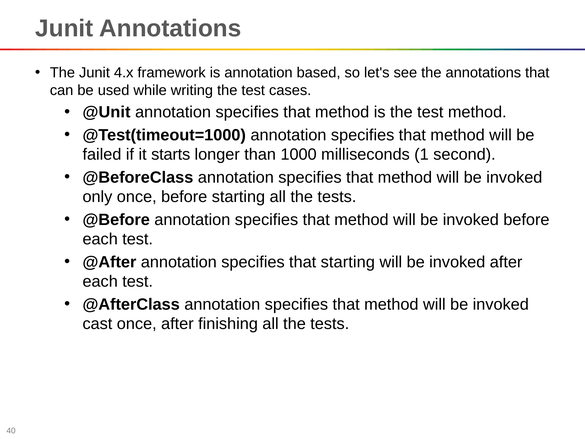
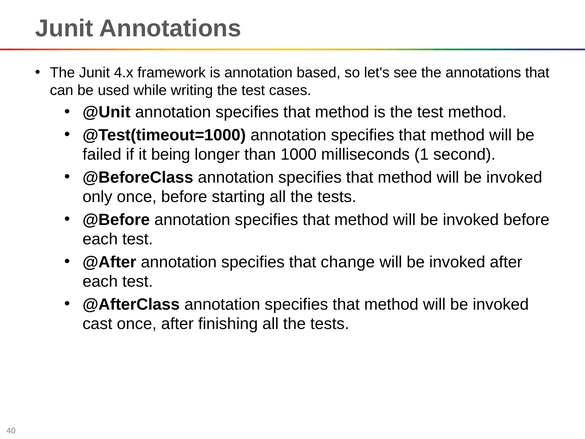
starts: starts -> being (171, 154)
that starting: starting -> change (348, 262)
